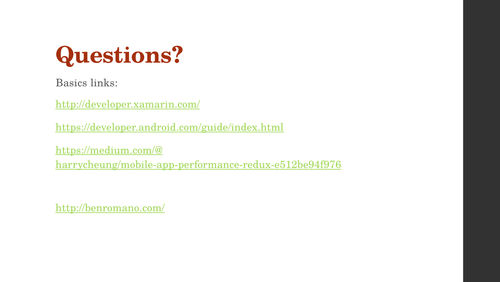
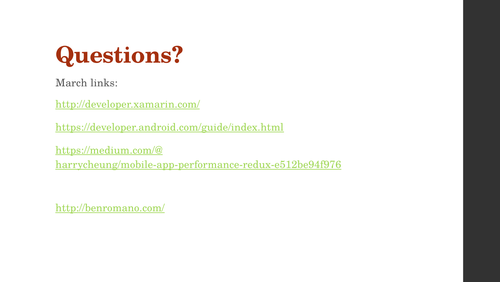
Basics: Basics -> March (71, 83)
